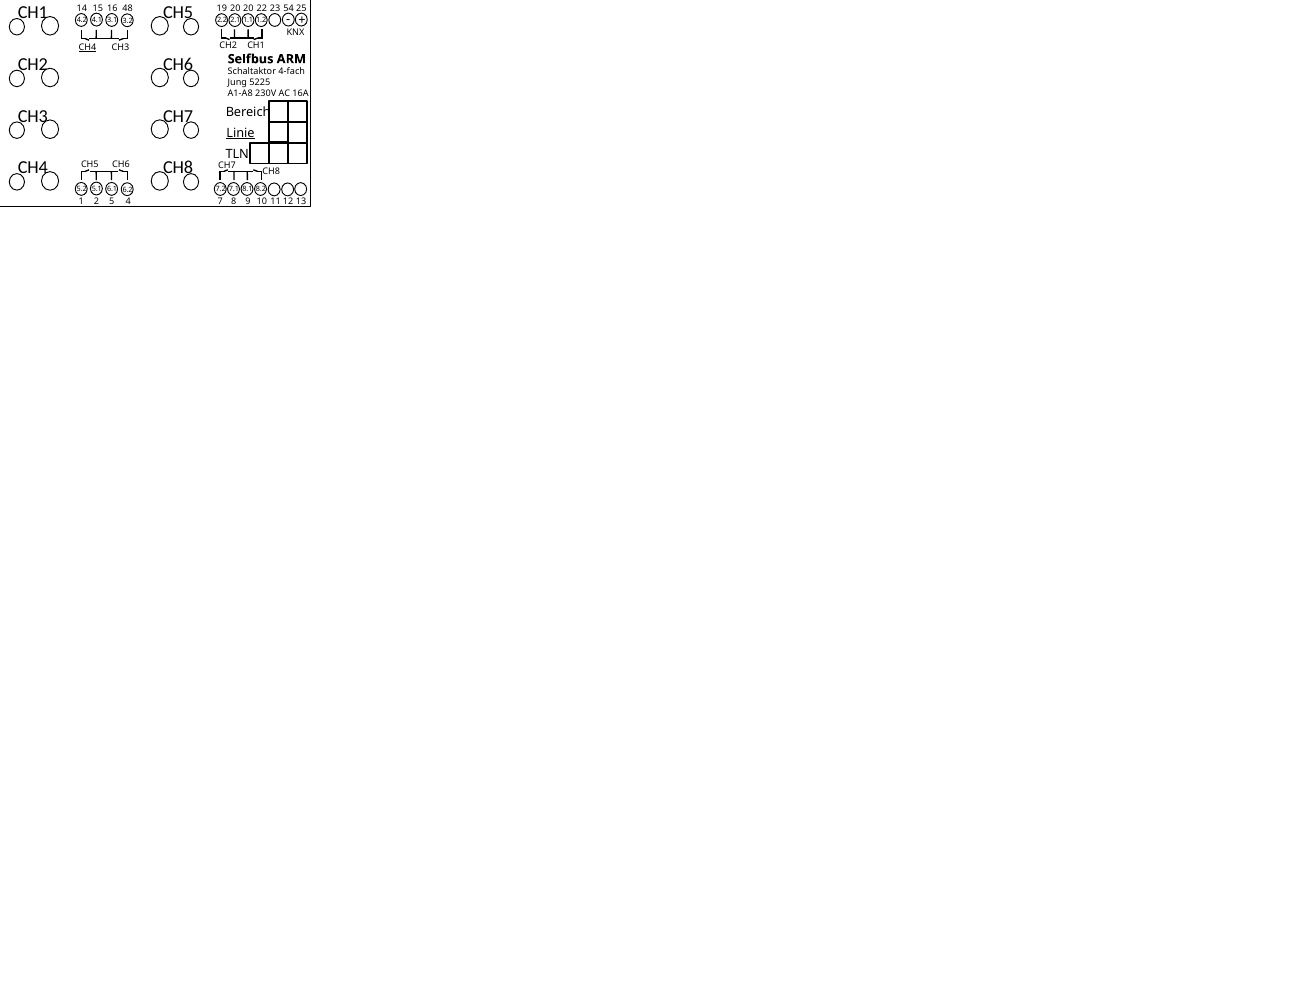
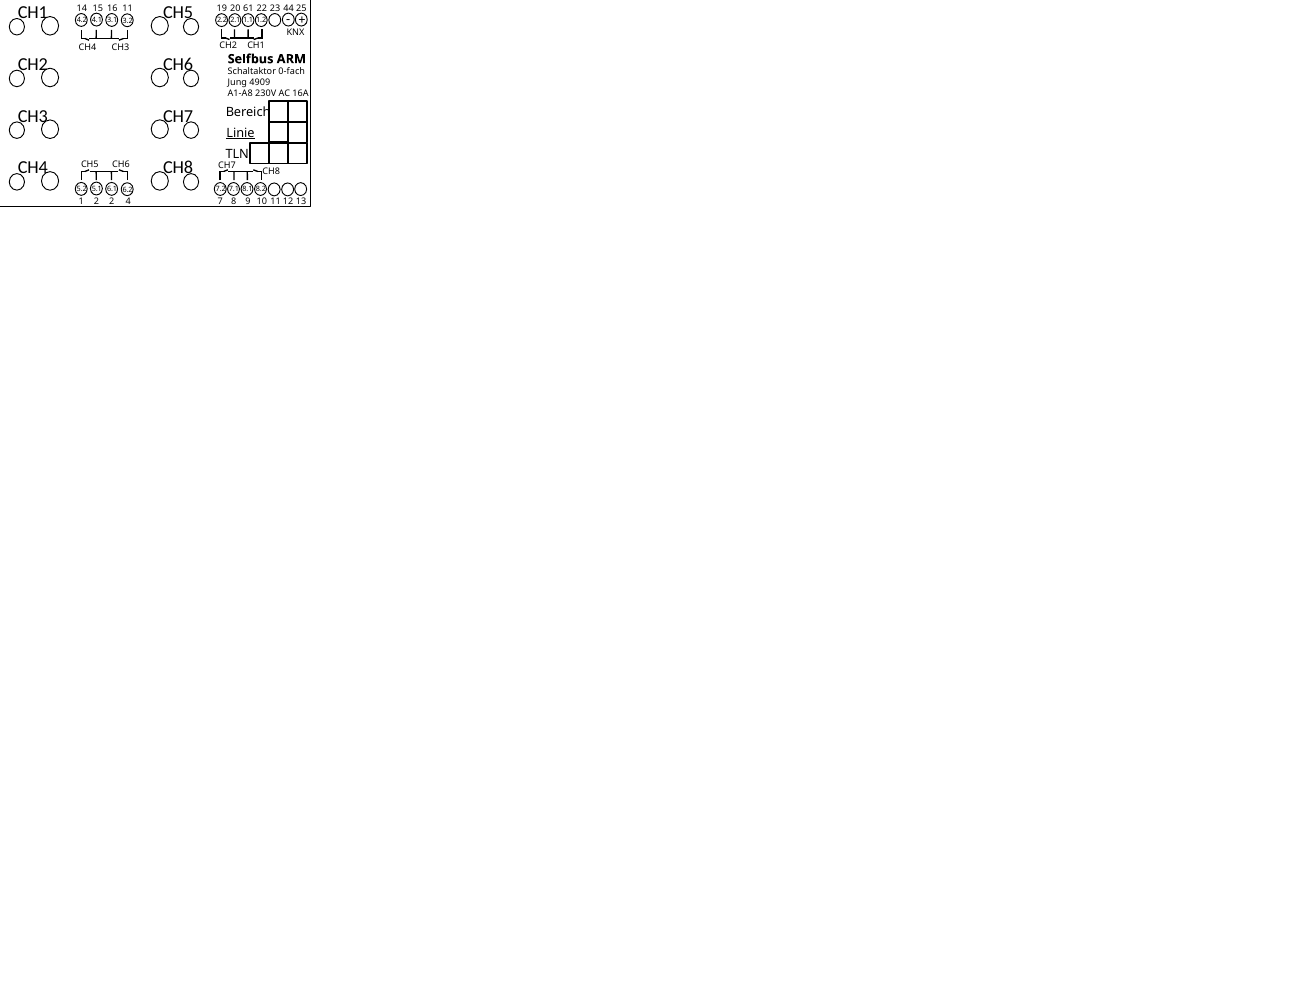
48: 48 -> 11 (128, 9)
20 20: 20 -> 61 (248, 9)
54: 54 -> 44 (289, 9)
CH4 underline: present -> none (88, 48)
4-fach: 4-fach -> 0-fach (292, 72)
5225: 5225 -> 4909 (260, 83)
2 5: 5 -> 2 (112, 201)
